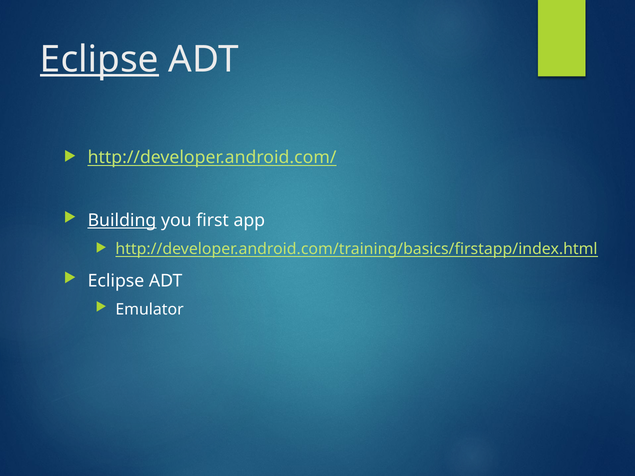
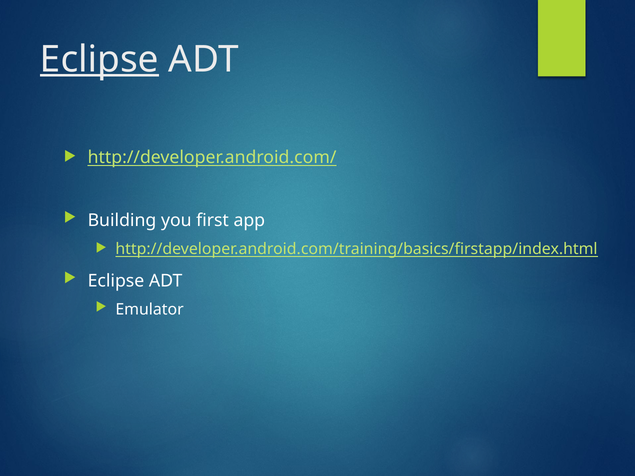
Building underline: present -> none (122, 221)
